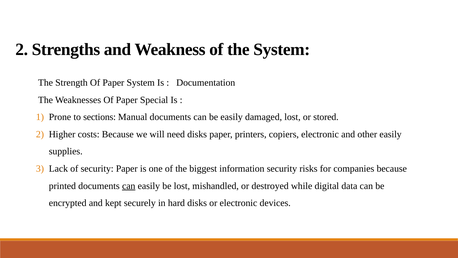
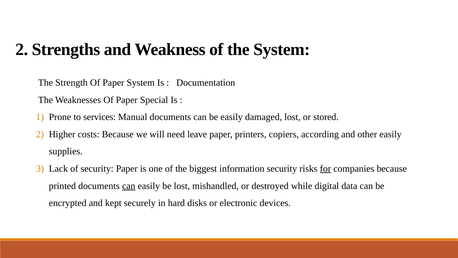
sections: sections -> services (100, 117)
need disks: disks -> leave (197, 134)
copiers electronic: electronic -> according (320, 134)
for underline: none -> present (325, 168)
